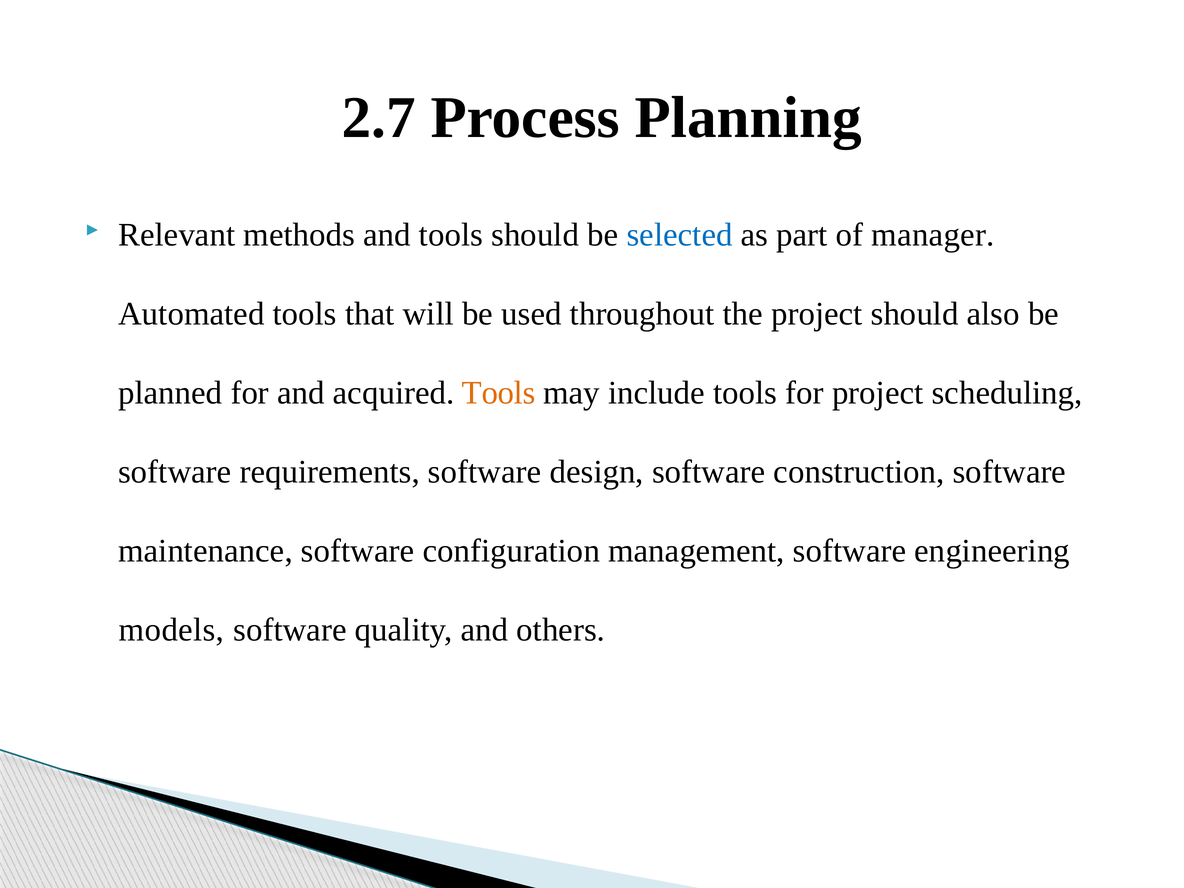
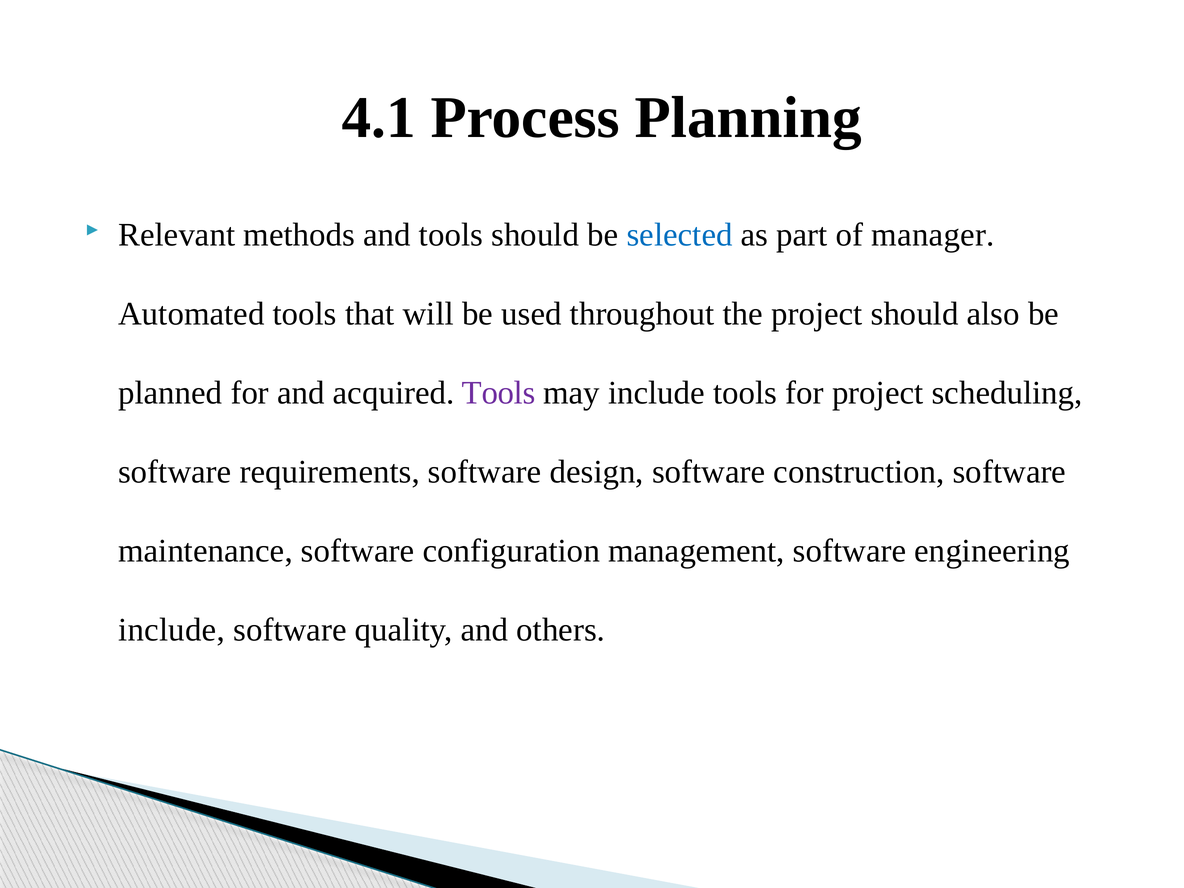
2.7: 2.7 -> 4.1 (379, 118)
Tools colour: orange -> purple (499, 393)
models: models -> include (172, 630)
